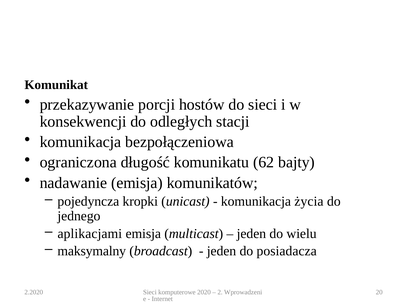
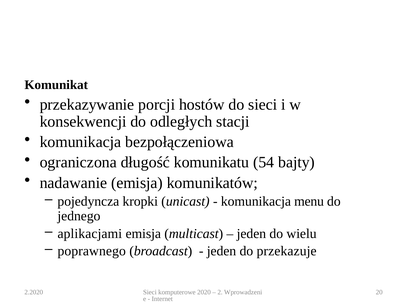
62: 62 -> 54 (264, 162)
życia: życia -> menu (309, 201)
maksymalny: maksymalny -> poprawnego (92, 250)
posiadacza: posiadacza -> przekazuje (287, 250)
